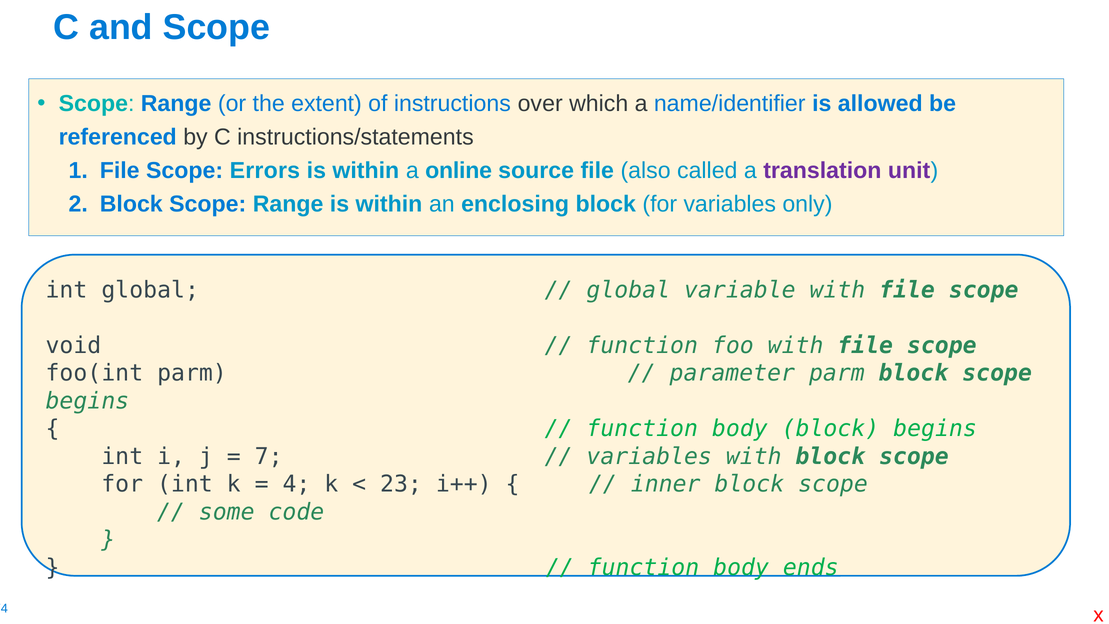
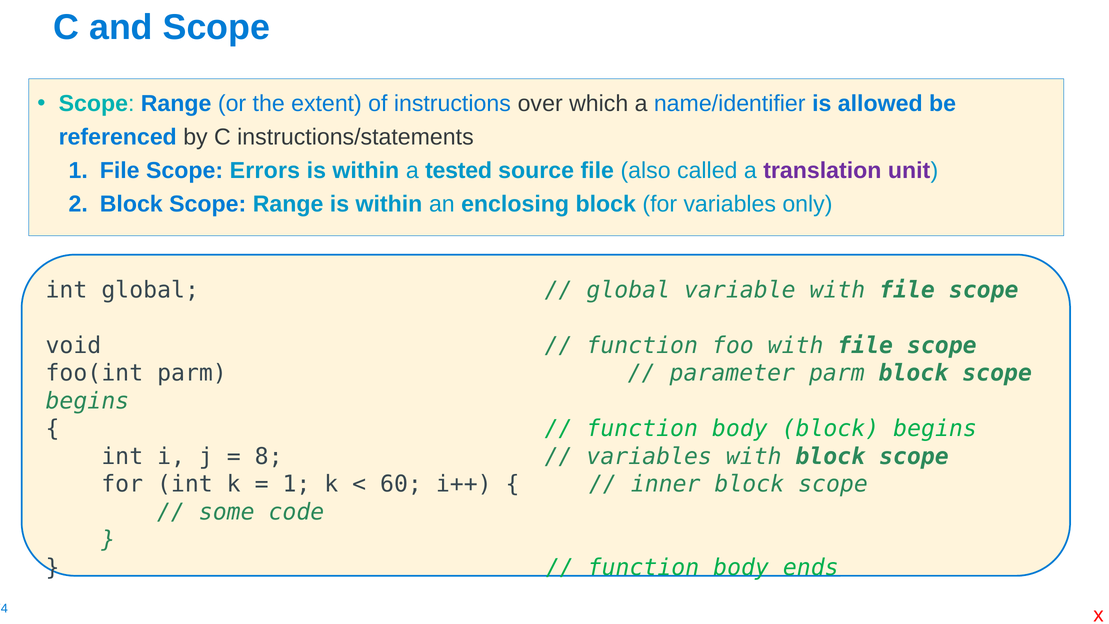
online: online -> tested (459, 170)
7: 7 -> 8 (269, 456)
4: 4 -> 1 (297, 484)
23: 23 -> 60 (401, 484)
